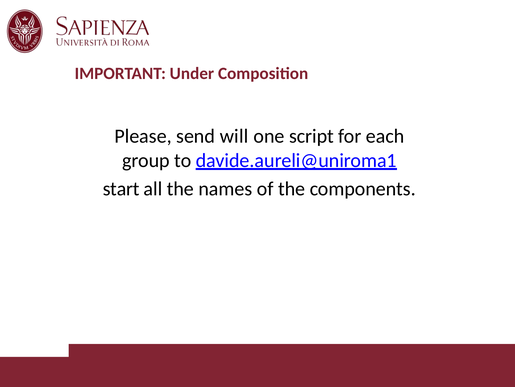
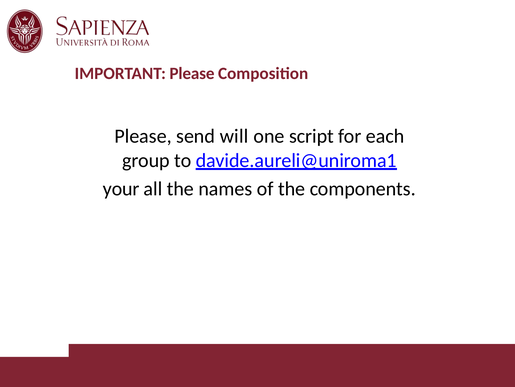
IMPORTANT Under: Under -> Please (192, 73)
start: start -> your (121, 189)
